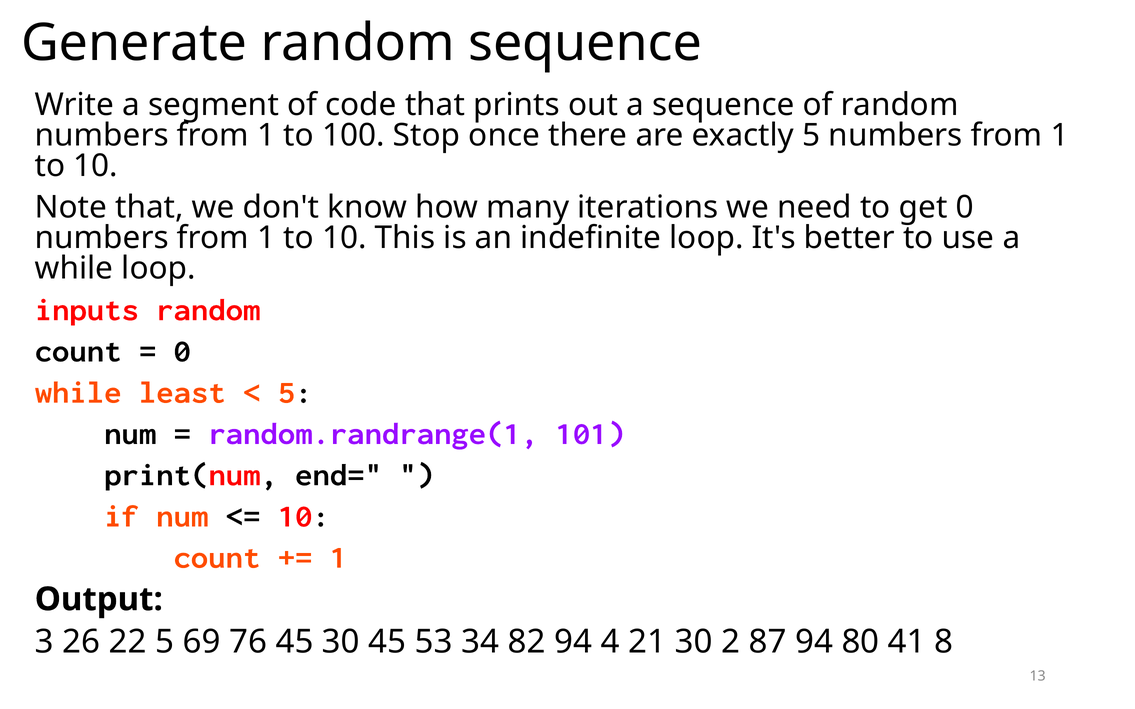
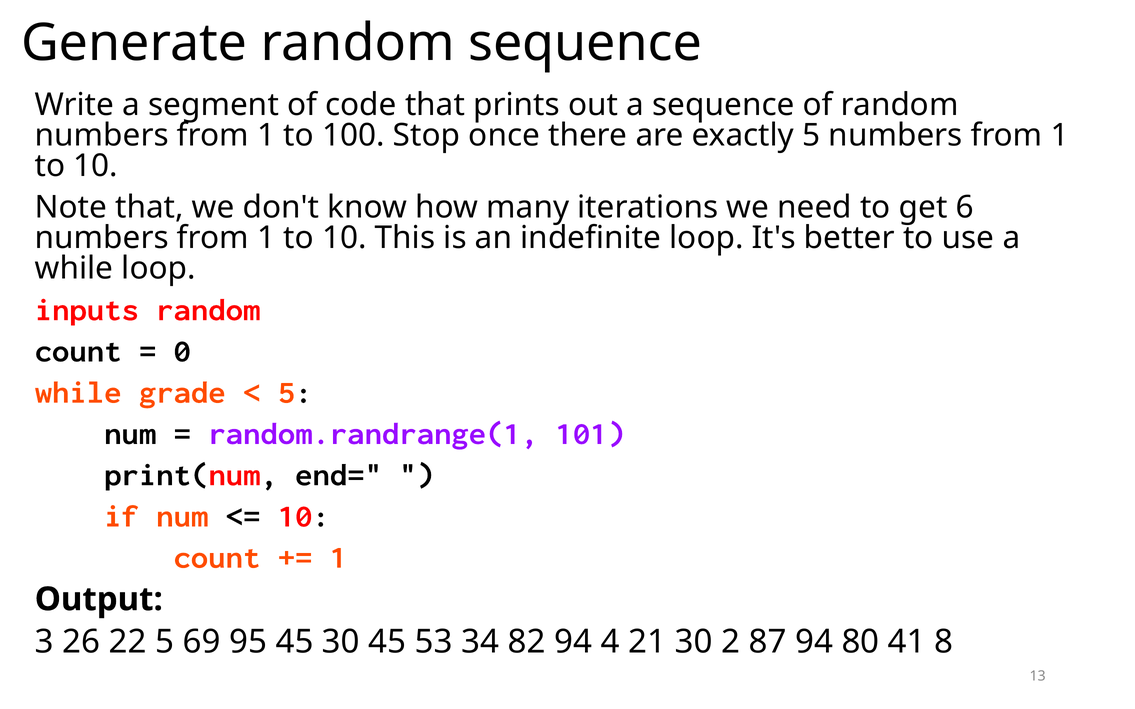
get 0: 0 -> 6 (965, 207)
least: least -> grade (182, 392)
76: 76 -> 95 (248, 642)
